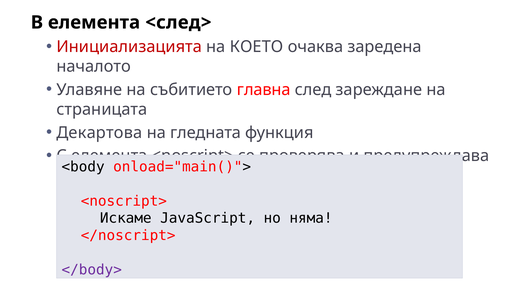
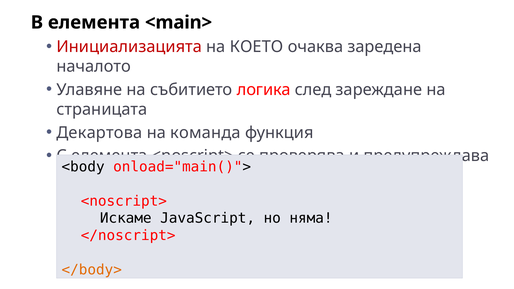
<след>: <след> -> <main> (179, 22)
главна: главна -> логика (264, 90)
гледната: гледната -> команда (205, 133)
</body> colour: purple -> orange (92, 270)
